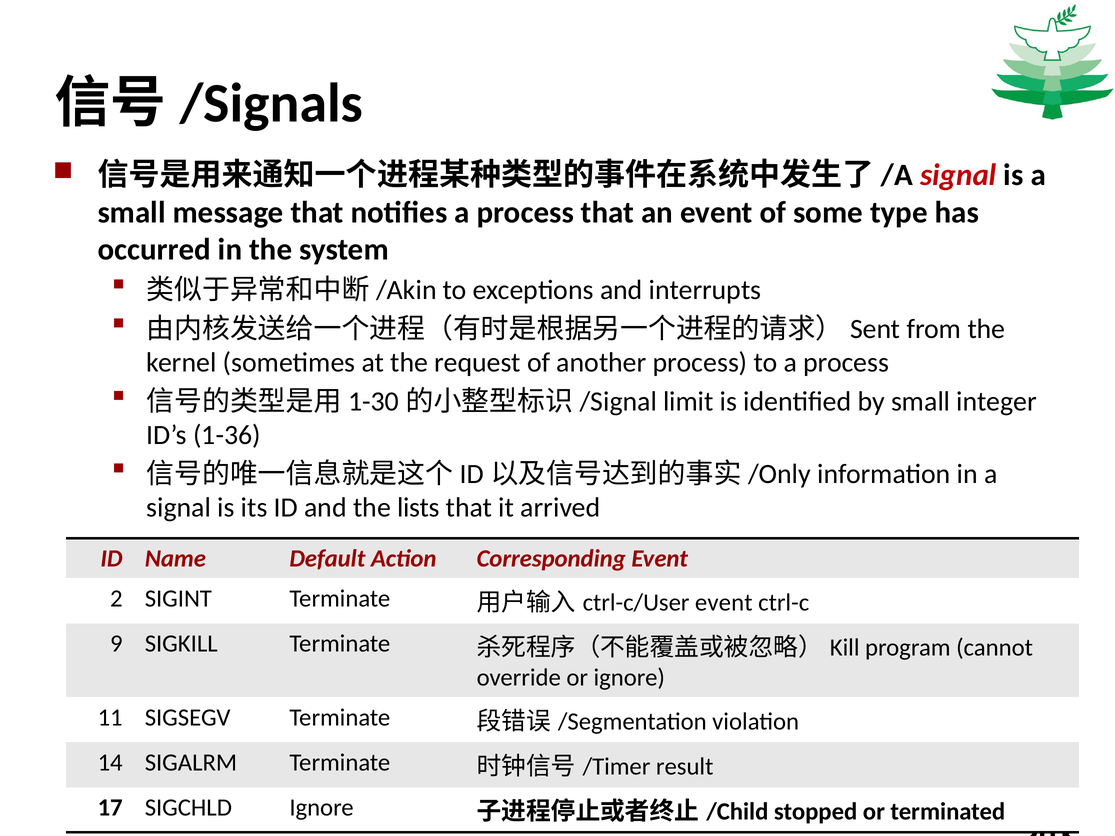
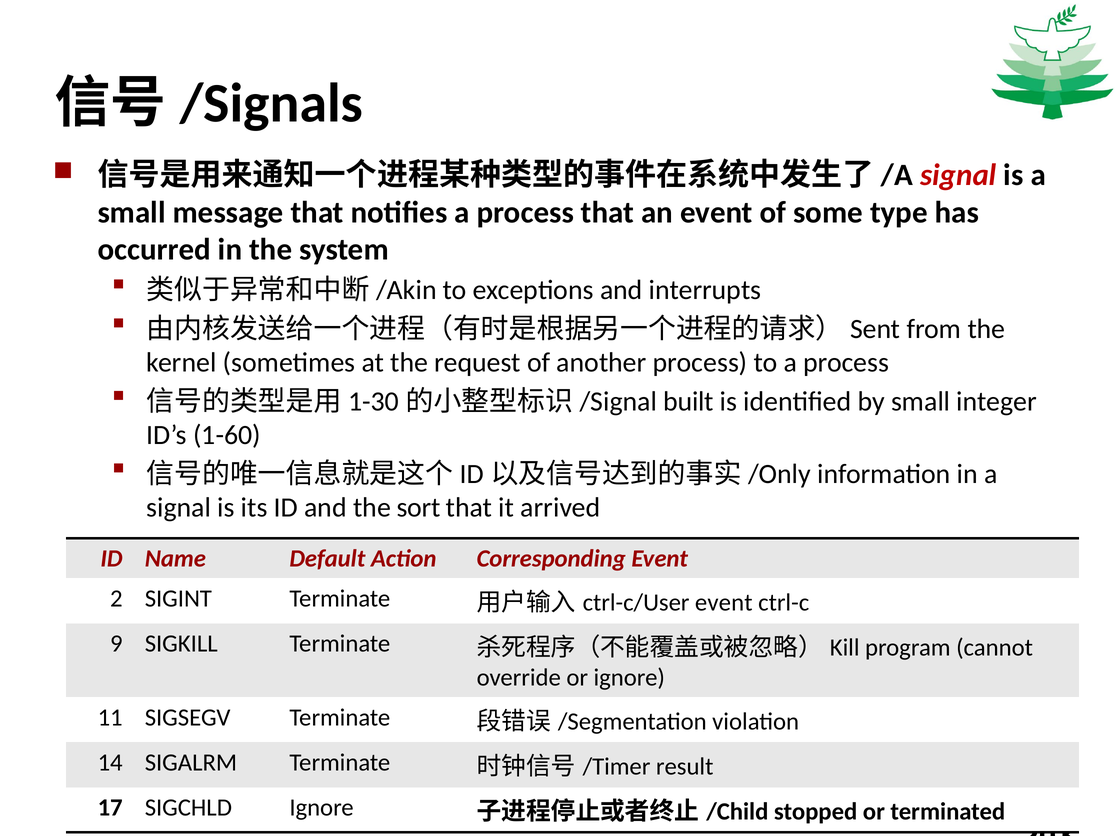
limit: limit -> built (688, 402)
1-36: 1-36 -> 1-60 (227, 435)
lists: lists -> sort (418, 508)
